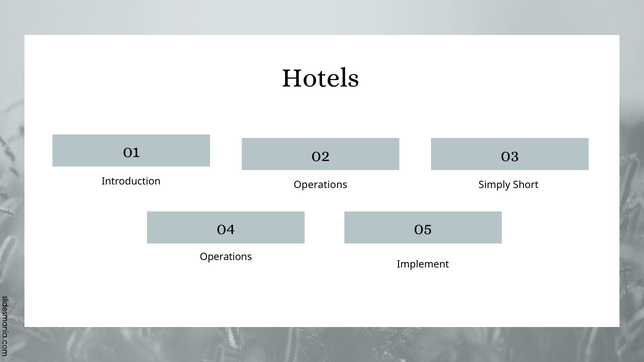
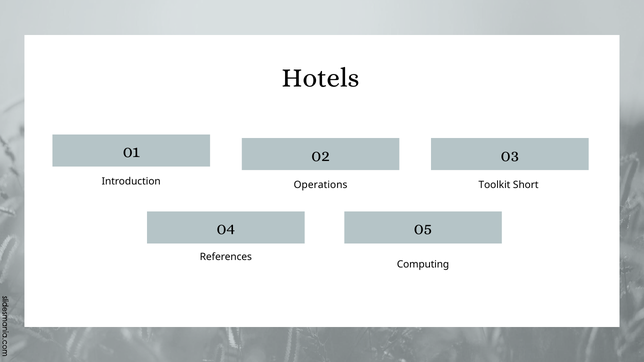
Simply: Simply -> Toolkit (494, 185)
Operations: Operations -> References (226, 257)
Implement: Implement -> Computing (423, 264)
